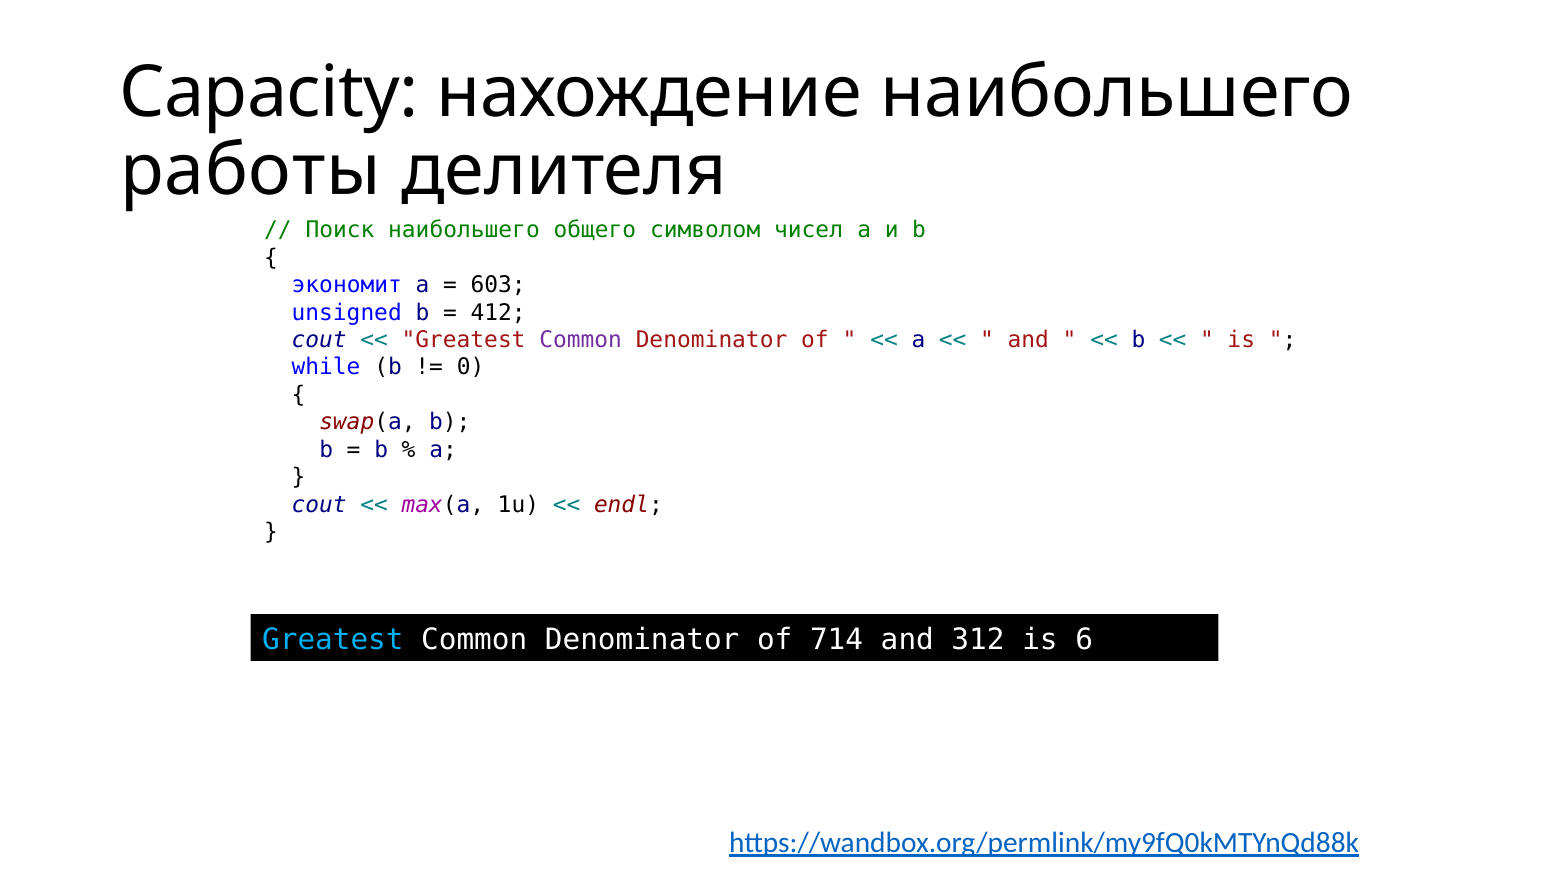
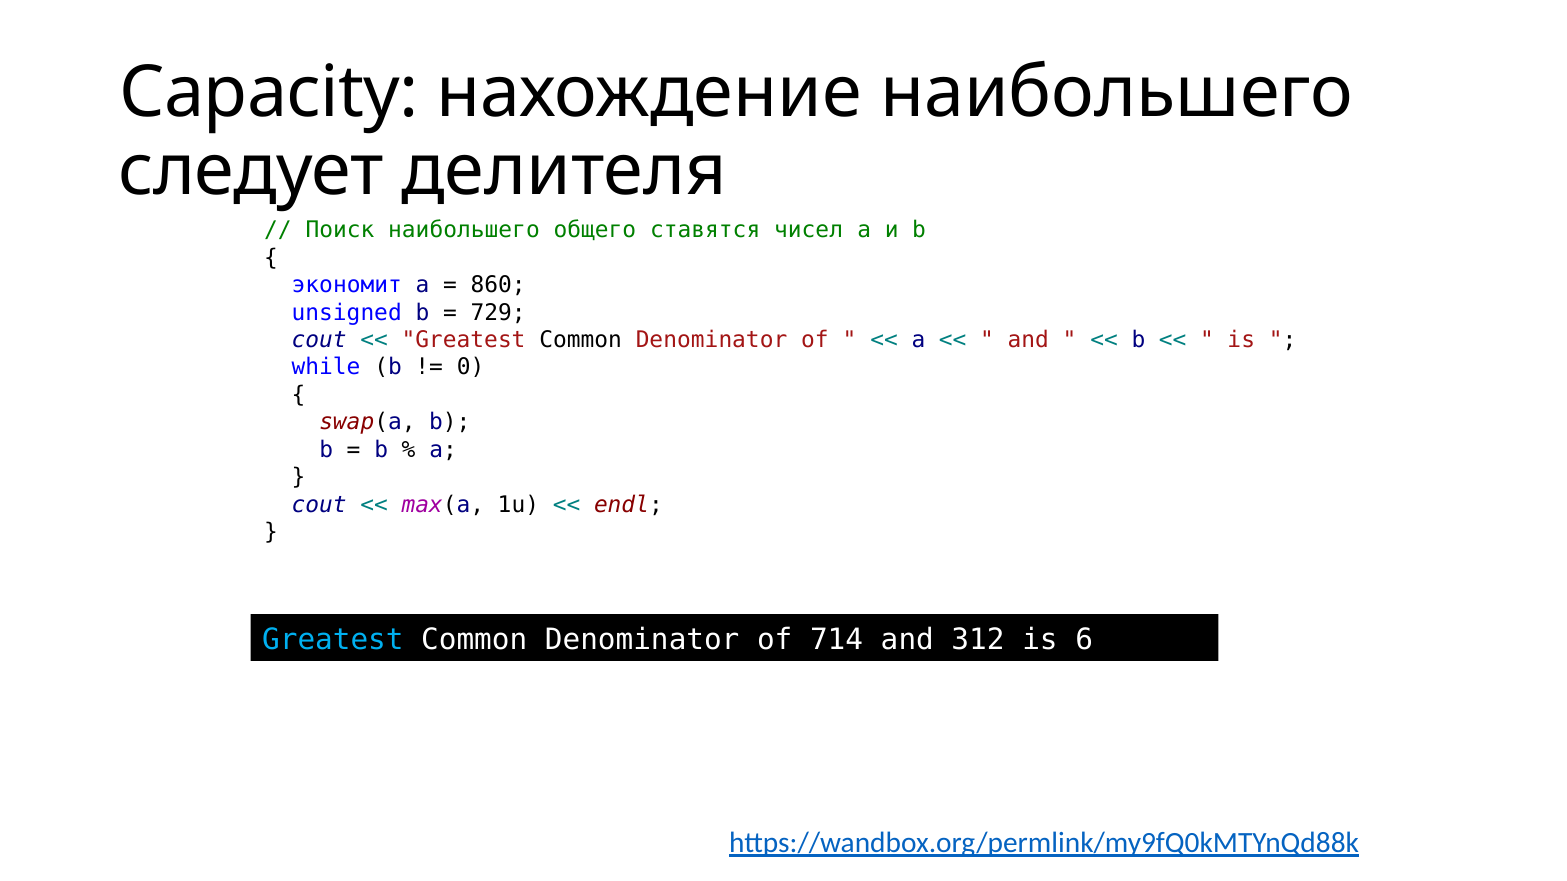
работы: работы -> следует (251, 170)
символом: символом -> ставятся (705, 230)
603: 603 -> 860 (498, 285)
412: 412 -> 729 (498, 313)
Common colour: purple -> black (581, 340)
